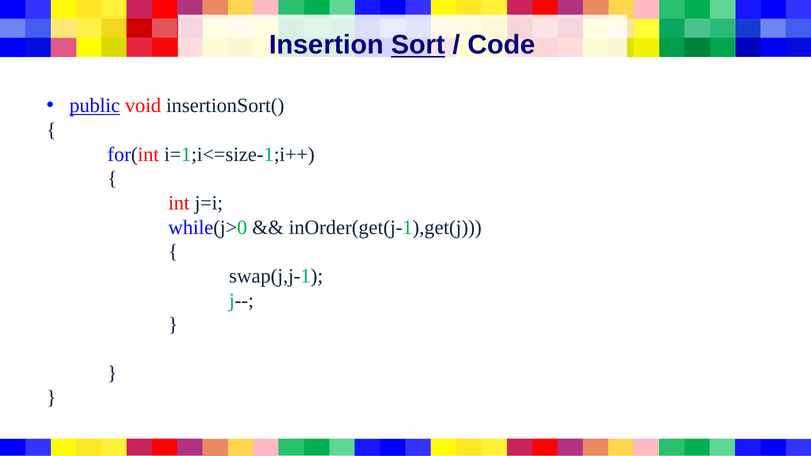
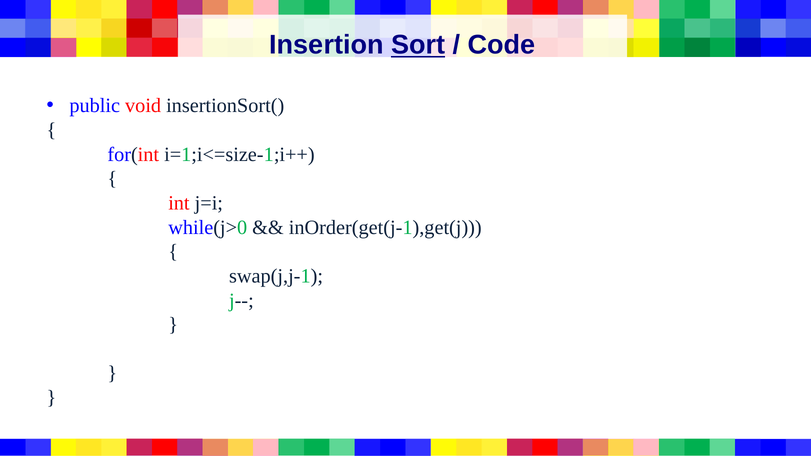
public underline: present -> none (95, 106)
